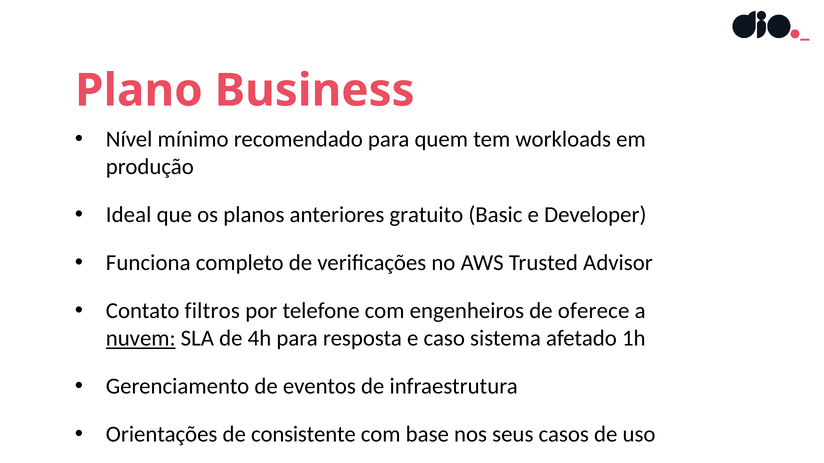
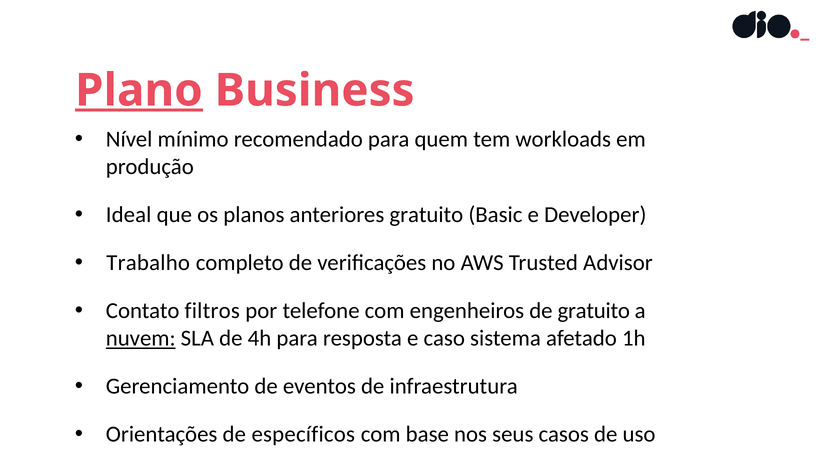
Plano underline: none -> present (139, 91)
Funciona: Funciona -> Trabalho (148, 263)
de oferece: oferece -> gratuito (594, 311)
consistente: consistente -> específicos (303, 435)
